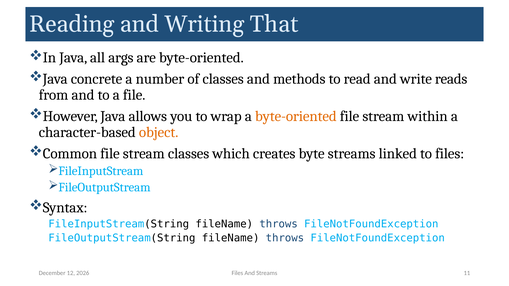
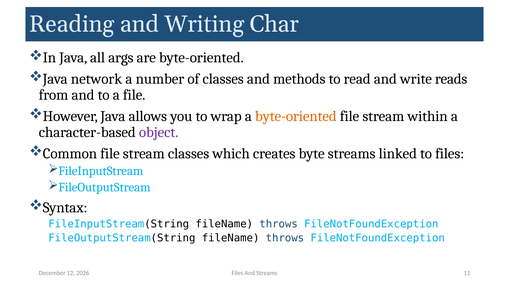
That: That -> Char (274, 24)
concrete: concrete -> network (97, 79)
object colour: orange -> purple (159, 132)
